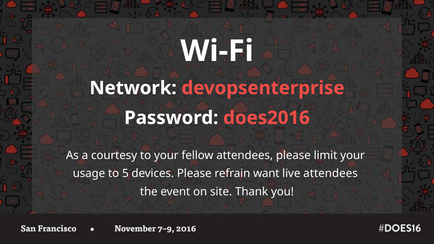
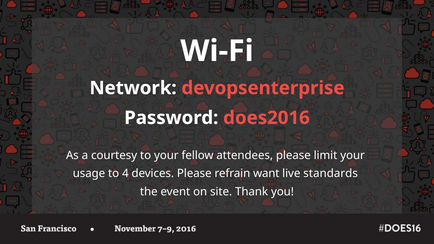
5: 5 -> 4 (125, 174)
live attendees: attendees -> standards (331, 174)
